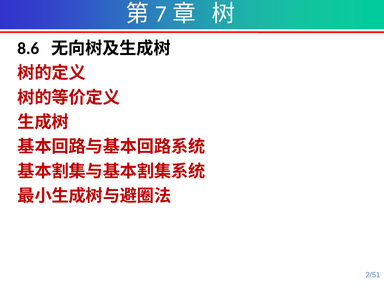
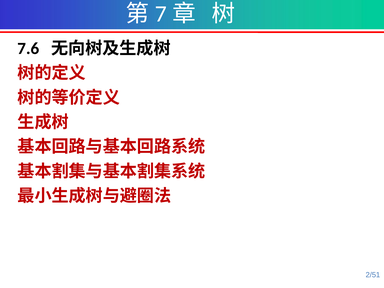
8.6: 8.6 -> 7.6 (28, 48)
